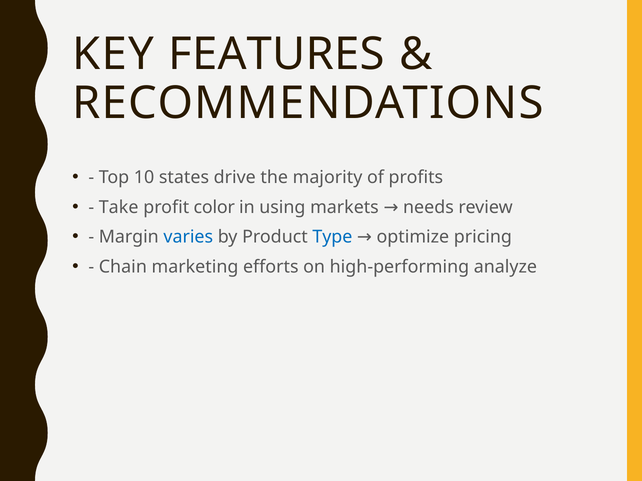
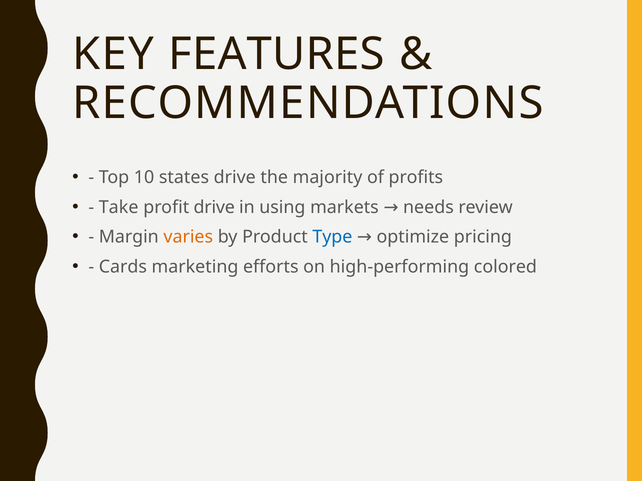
profit color: color -> drive (214, 208)
varies colour: blue -> orange (188, 237)
Chain: Chain -> Cards (123, 267)
analyze: analyze -> colored (505, 267)
